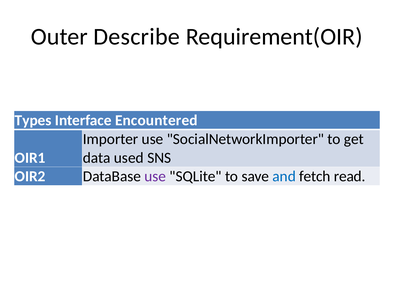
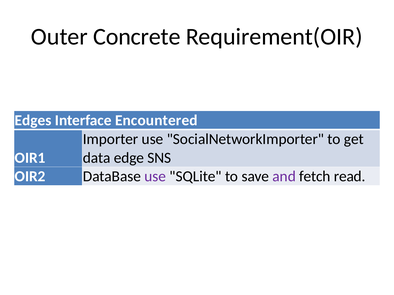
Describe: Describe -> Concrete (137, 37)
Types: Types -> Edges (33, 121)
used: used -> edge (129, 158)
and colour: blue -> purple (284, 177)
